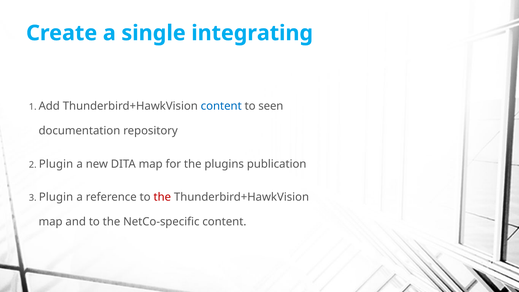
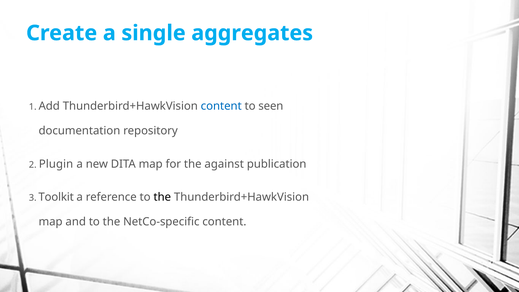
integrating: integrating -> aggregates (252, 33)
plugins: plugins -> against (224, 164)
Plugin: Plugin -> Toolkit (56, 197)
the colour: red -> black (162, 197)
